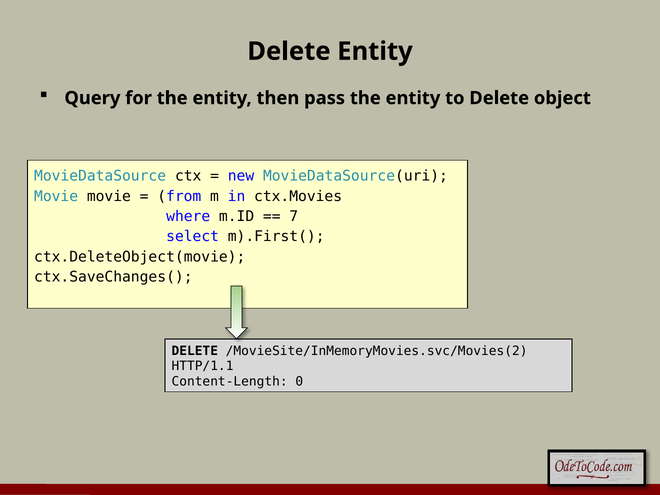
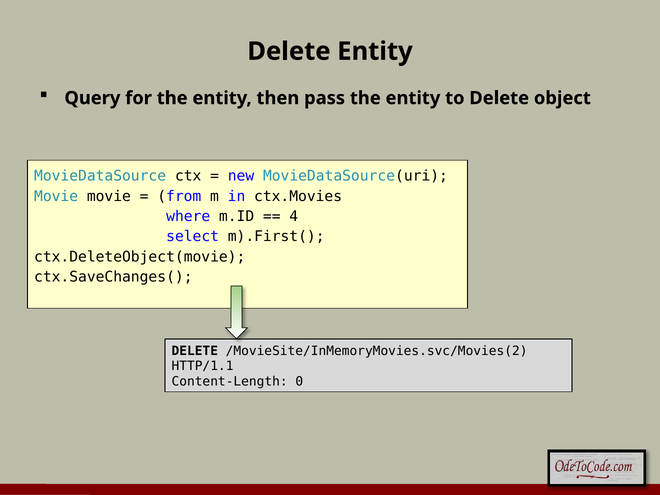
7: 7 -> 4 (294, 216)
